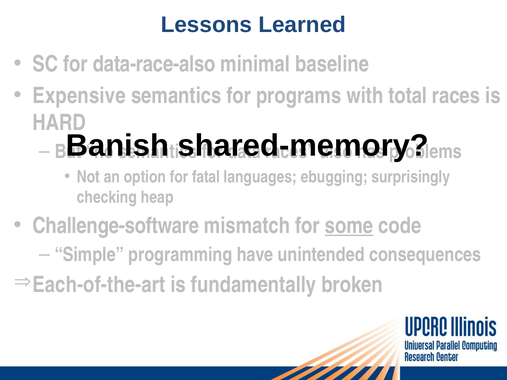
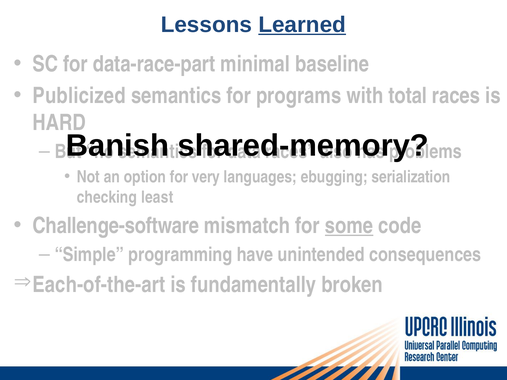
Learned underline: none -> present (302, 25)
data-race-also: data-race-also -> data-race-part (154, 64)
Expensive: Expensive -> Publicized (79, 96)
fatal: fatal -> very (206, 177)
surprisingly: surprisingly -> serialization (411, 177)
heap: heap -> least (157, 197)
